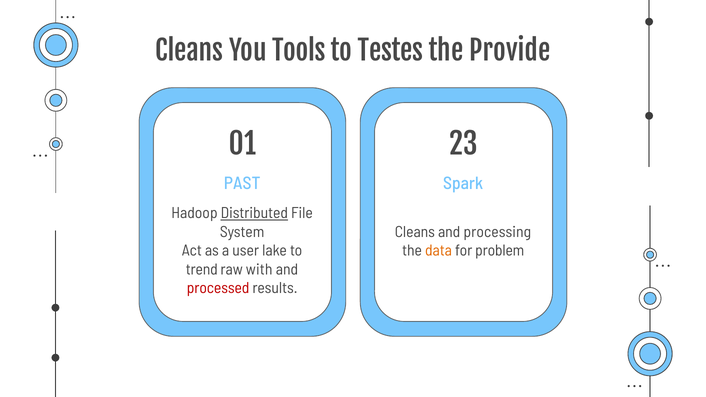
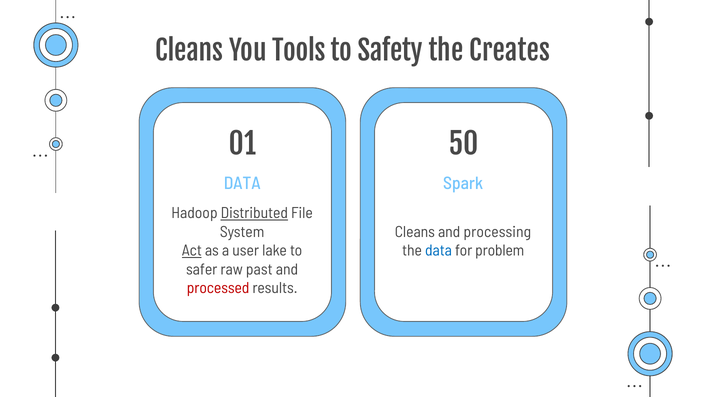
Testes: Testes -> Safety (390, 52)
Provide: Provide -> Creates (510, 52)
23: 23 -> 50 (464, 145)
PAST: PAST -> DATA (242, 183)
Act underline: none -> present (192, 251)
data colour: orange -> blue (438, 251)
trend: trend -> safer (202, 270)
with: with -> past (259, 270)
